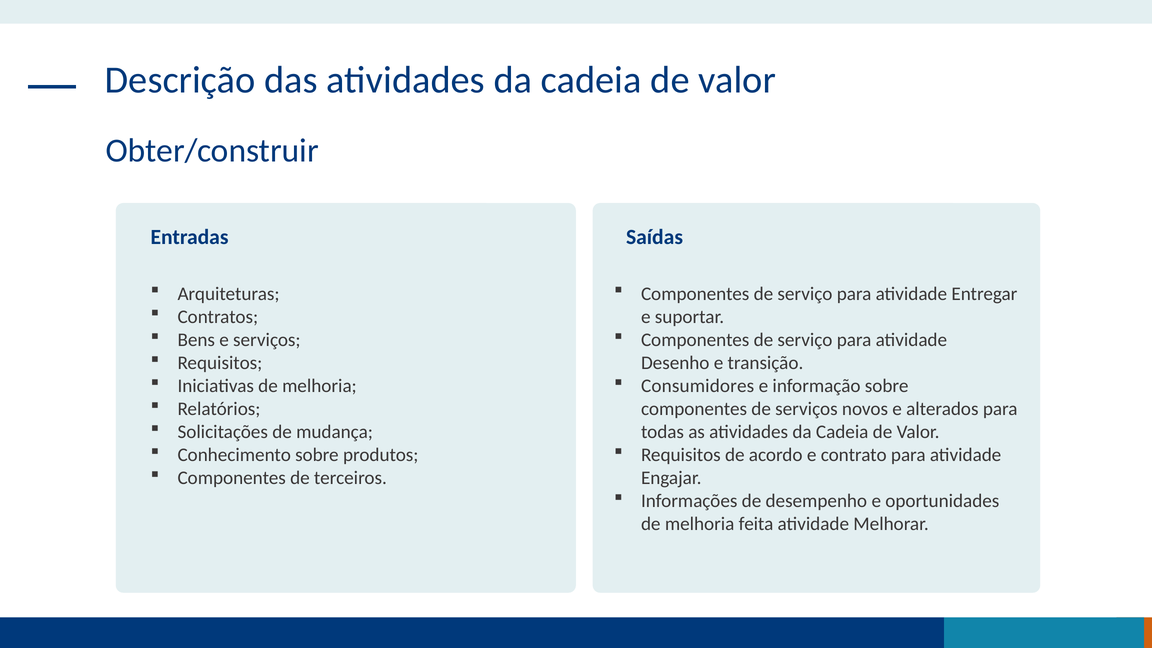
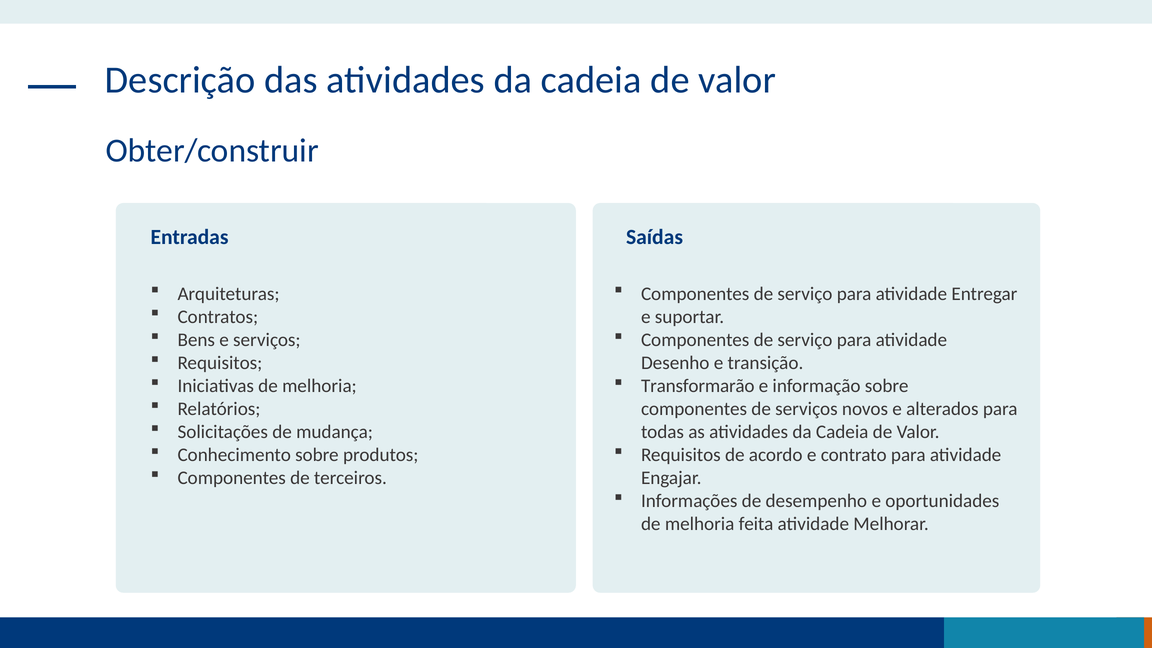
Consumidores: Consumidores -> Transformarão (698, 386)
